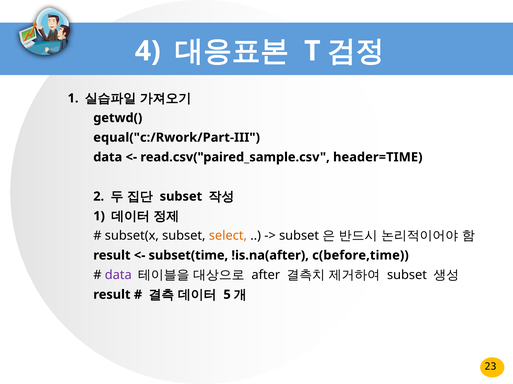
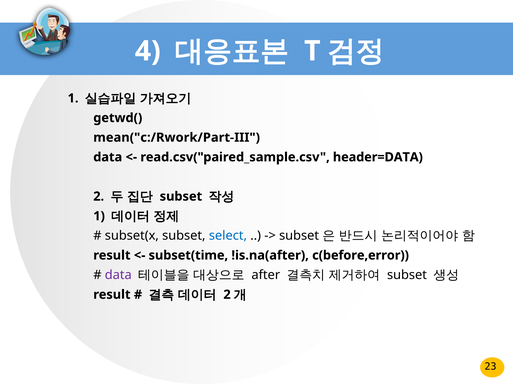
equal("c:/Rwork/Part-III: equal("c:/Rwork/Part-III -> mean("c:/Rwork/Part-III (177, 138)
header=TIME: header=TIME -> header=DATA (378, 157)
select colour: orange -> blue (228, 236)
c(before,time: c(before,time -> c(before,error (361, 256)
5: 5 -> 2 (227, 295)
